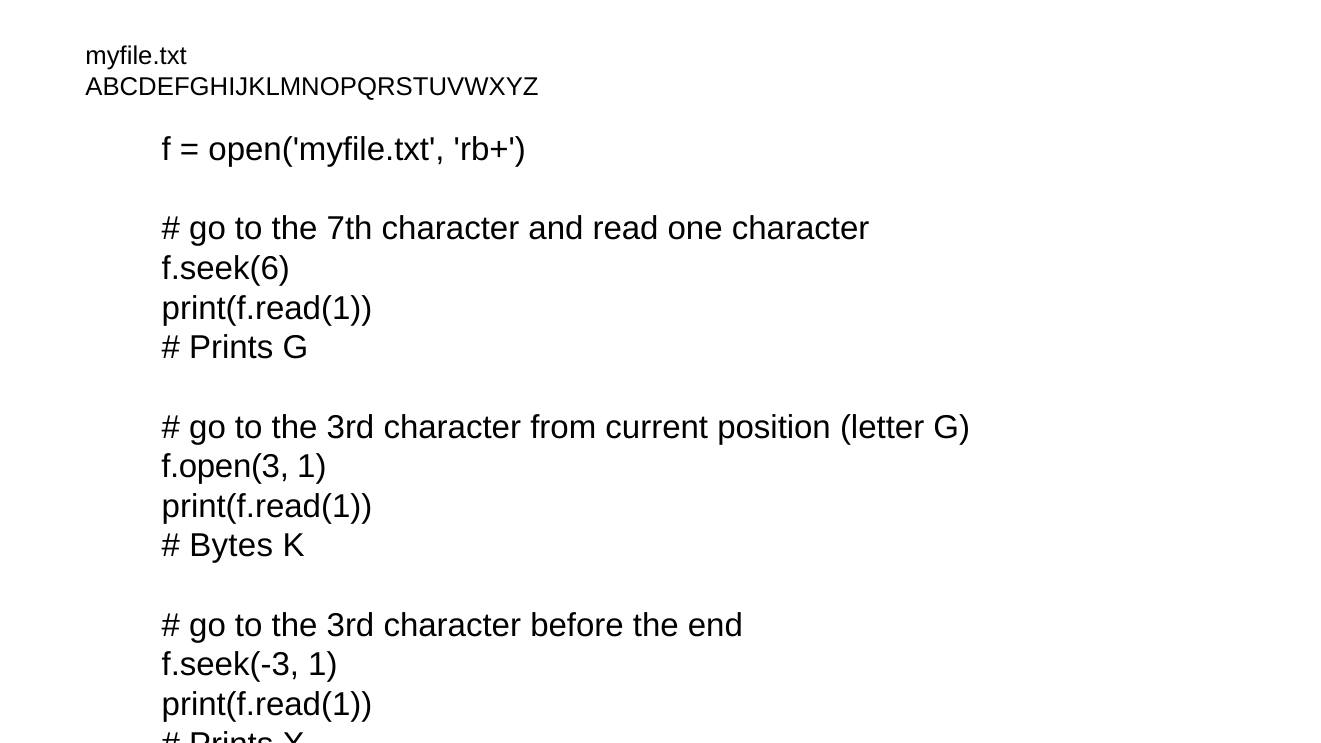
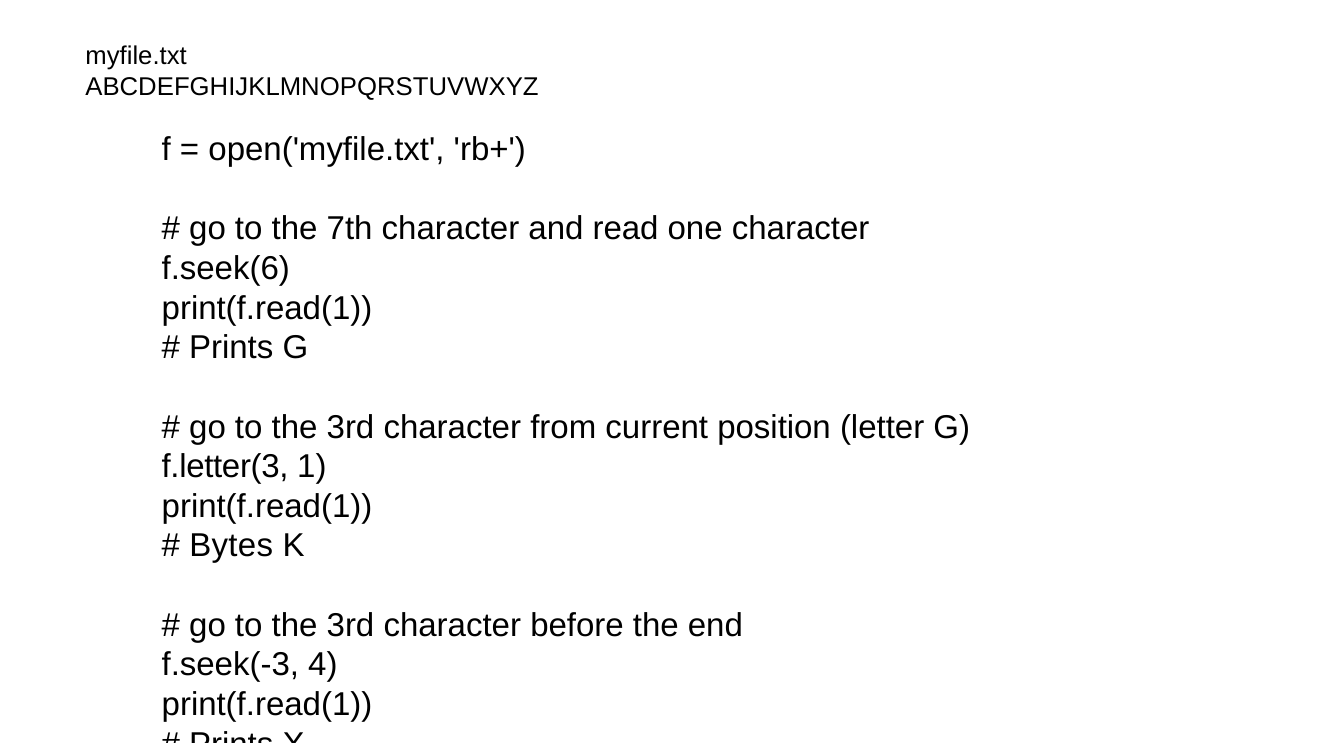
f.open(3: f.open(3 -> f.letter(3 (225, 467)
f.seek(-3 1: 1 -> 4 (323, 665)
